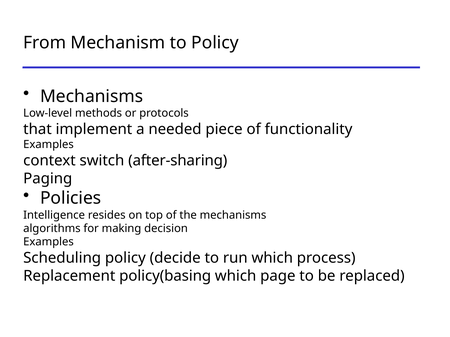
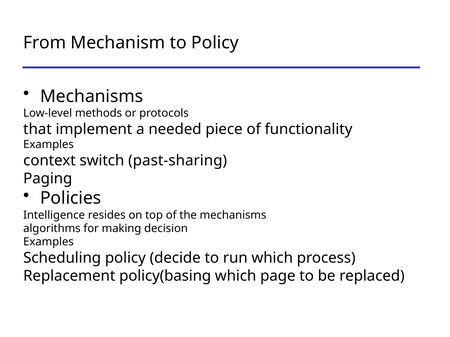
after-sharing: after-sharing -> past-sharing (178, 161)
